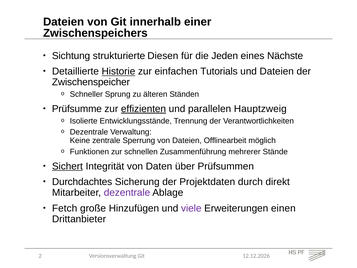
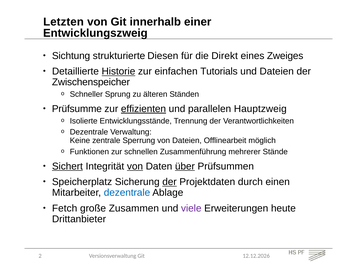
Dateien: Dateien -> Letzten (63, 22)
Zwischenspeichers: Zwischenspeichers -> Entwicklungszweig (95, 33)
Jeden: Jeden -> Direkt (225, 56)
Nächste: Nächste -> Zweiges (285, 56)
von underline: none -> present (135, 166)
über underline: none -> present (185, 166)
Durchdachtes: Durchdachtes -> Speicherplatz (82, 182)
der underline: none -> present (170, 182)
direkt: direkt -> einen (278, 182)
dezentrale colour: purple -> blue (127, 192)
Hinzufügen: Hinzufügen -> Zusammen (134, 208)
einen: einen -> heute (283, 208)
